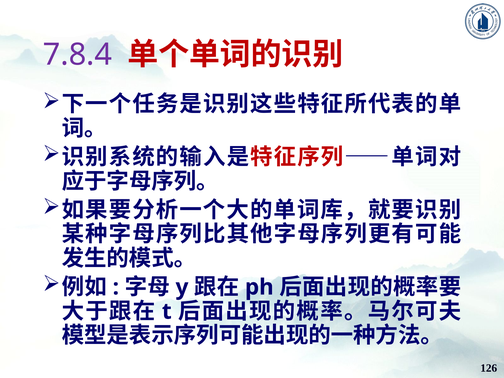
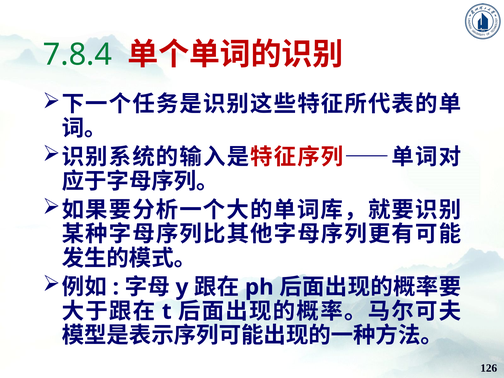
7.8.4 colour: purple -> green (77, 55)
